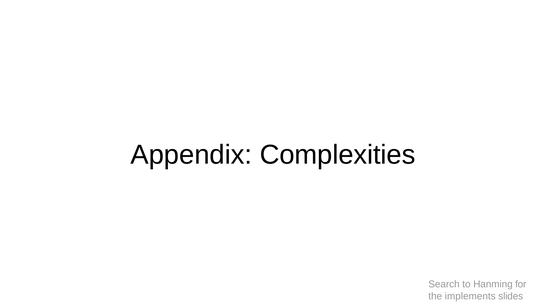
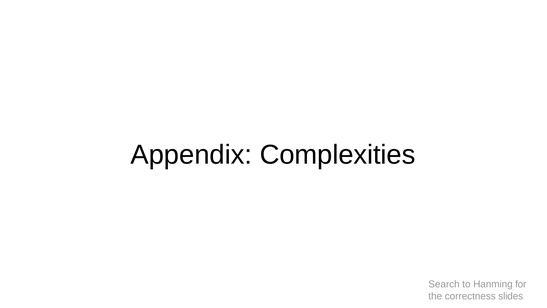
implements: implements -> correctness (470, 296)
